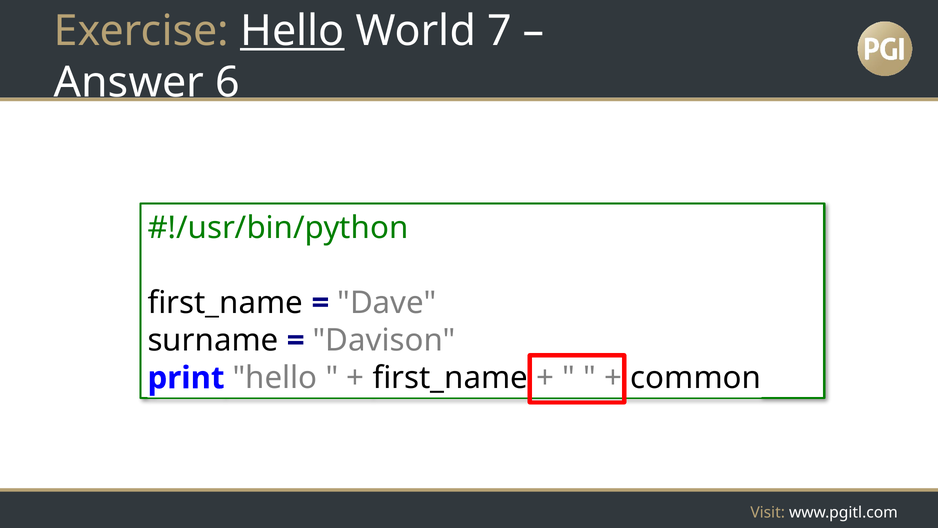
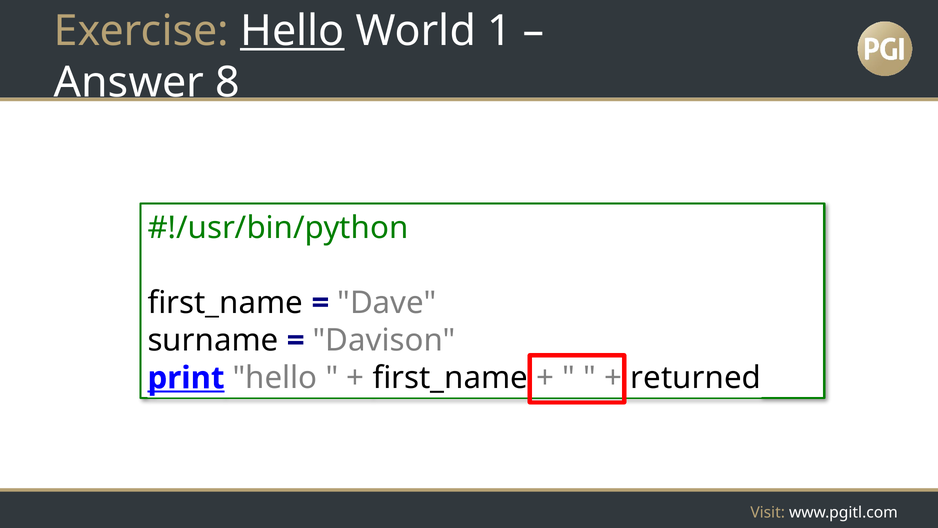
7: 7 -> 1 (499, 31)
6: 6 -> 8 (228, 82)
print underline: none -> present (186, 378)
common: common -> returned (696, 378)
